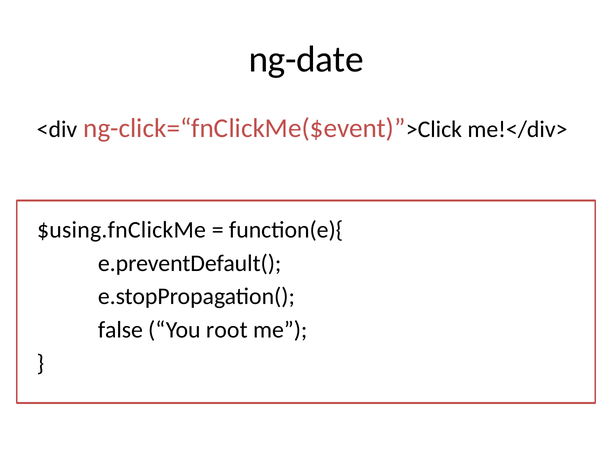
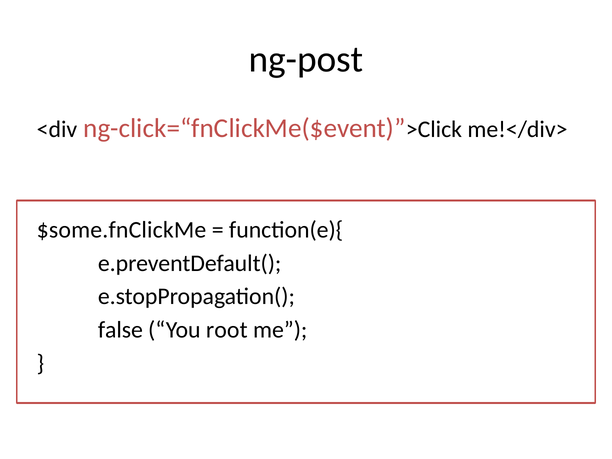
ng-date: ng-date -> ng-post (306, 59)
$using.fnClickMe: $using.fnClickMe -> $some.fnClickMe (122, 230)
